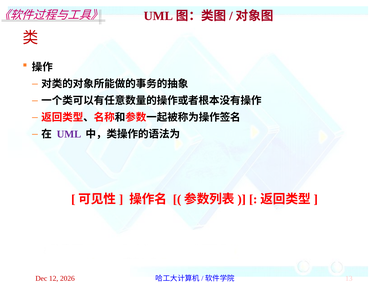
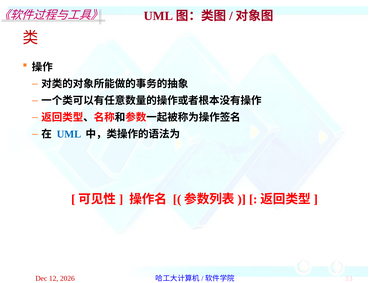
UML colour: purple -> blue (69, 134)
